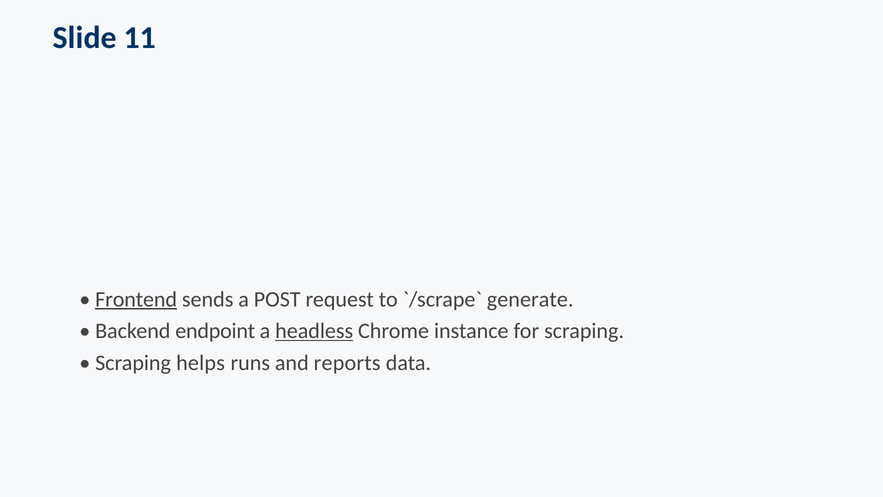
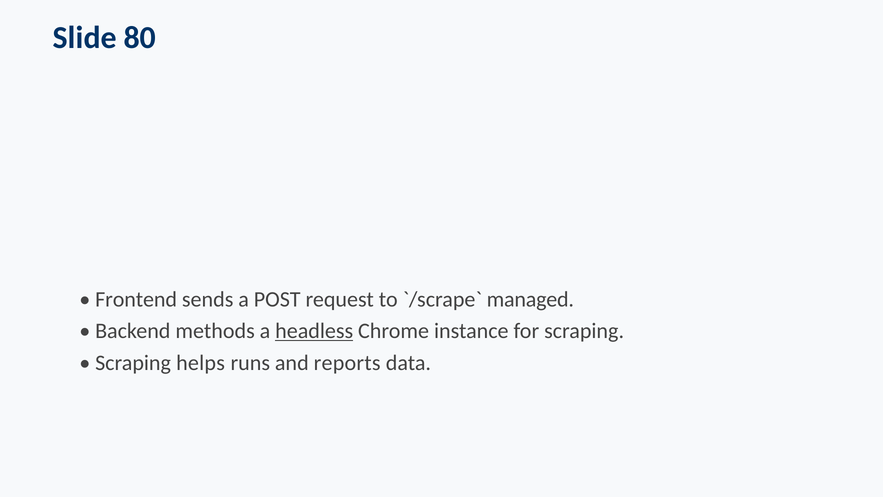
11: 11 -> 80 (140, 38)
Frontend underline: present -> none (136, 299)
generate: generate -> managed (530, 299)
endpoint: endpoint -> methods (215, 331)
